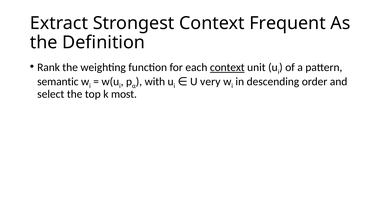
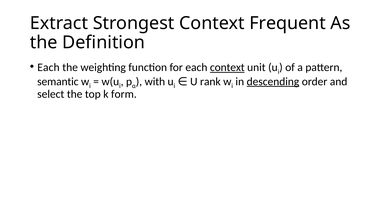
Rank: Rank -> Each (48, 68)
descending underline: none -> present (273, 82)
very: very -> rank (210, 82)
most: most -> form (124, 94)
